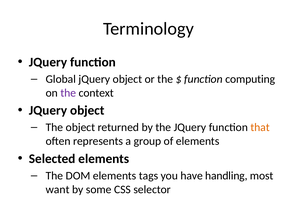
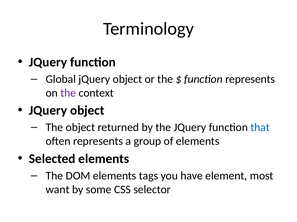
function computing: computing -> represents (250, 79)
that colour: orange -> blue (260, 128)
handling: handling -> element (226, 176)
